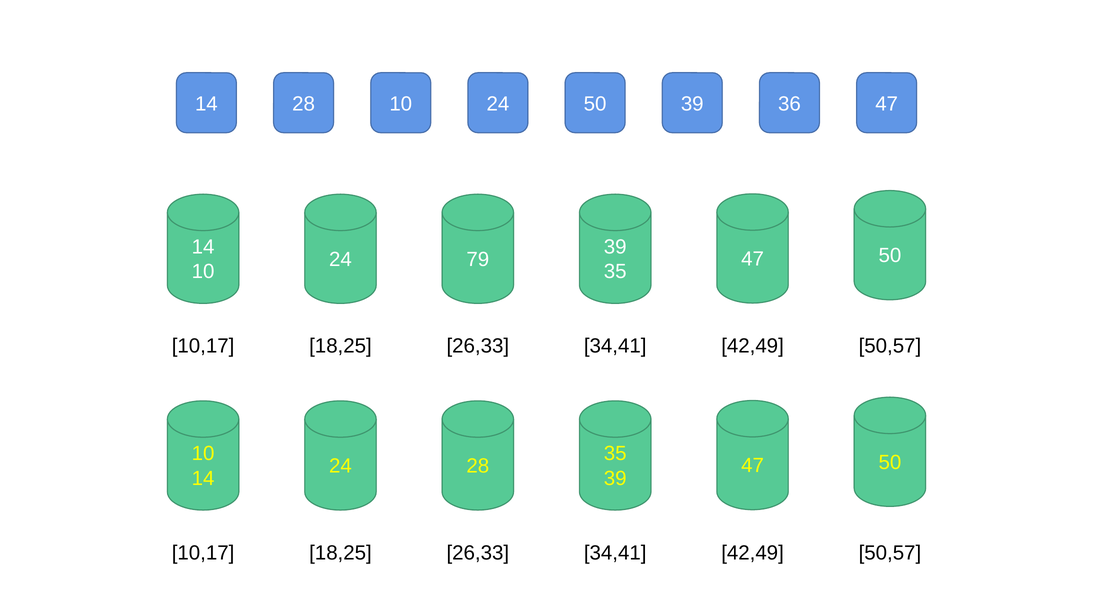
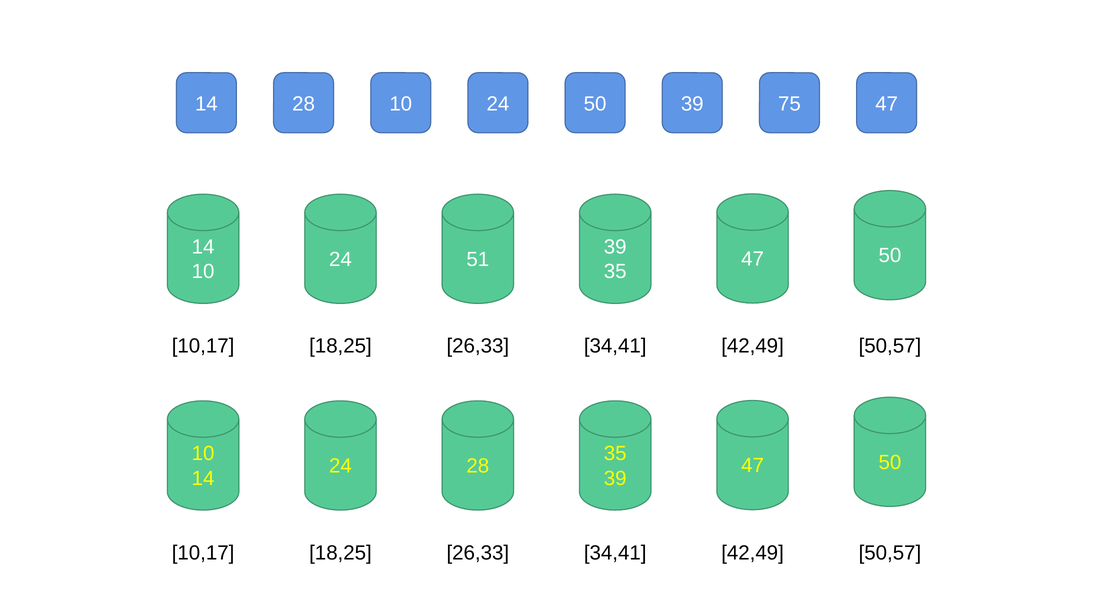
36: 36 -> 75 (789, 104)
79: 79 -> 51 (478, 259)
